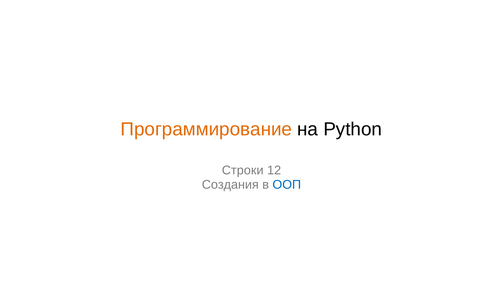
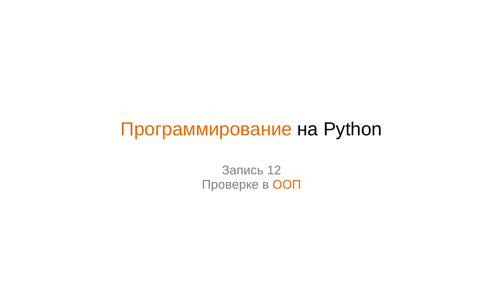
Строки: Строки -> Запись (243, 170)
Создания: Создания -> Проверке (230, 185)
ООП colour: blue -> orange (287, 185)
